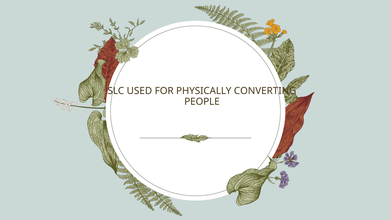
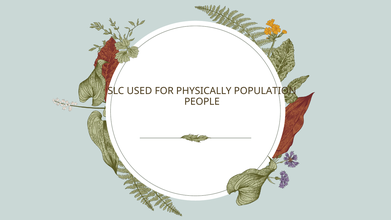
CONVERTING: CONVERTING -> POPULATION (265, 91)
